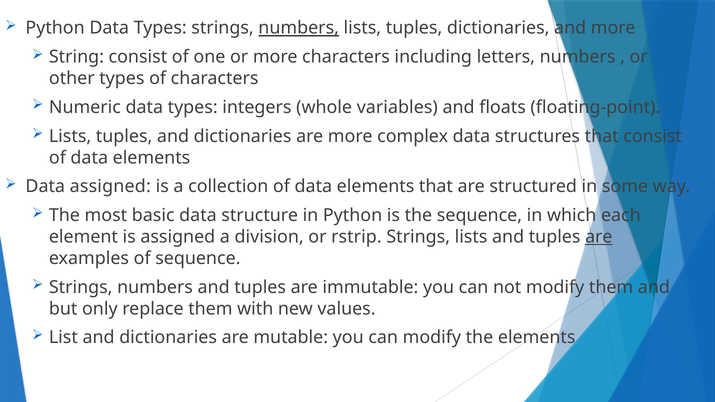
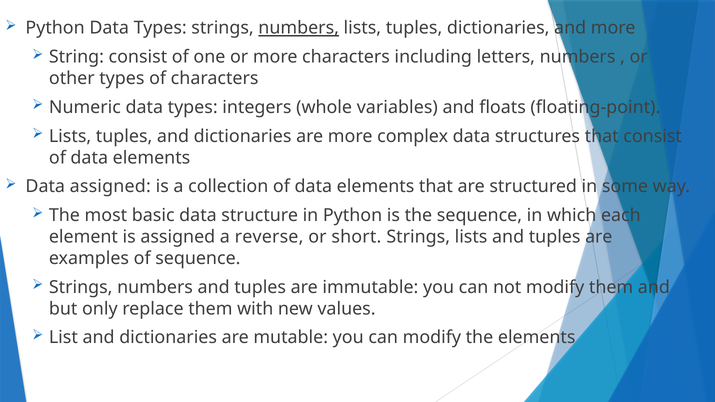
division: division -> reverse (269, 237)
rstrip: rstrip -> short (356, 237)
are underline: present -> none (599, 237)
